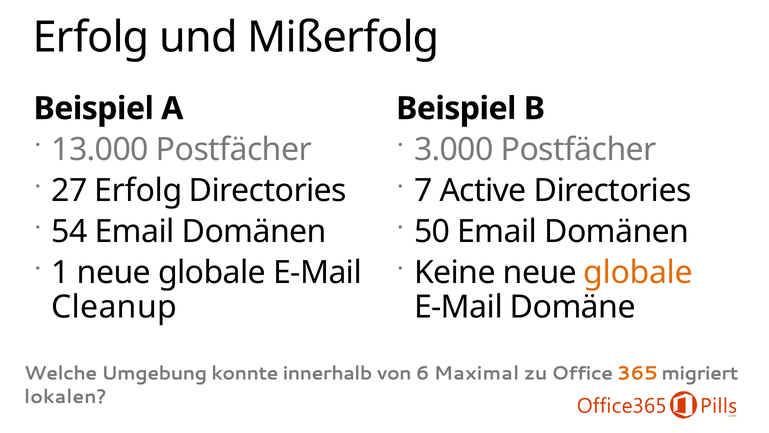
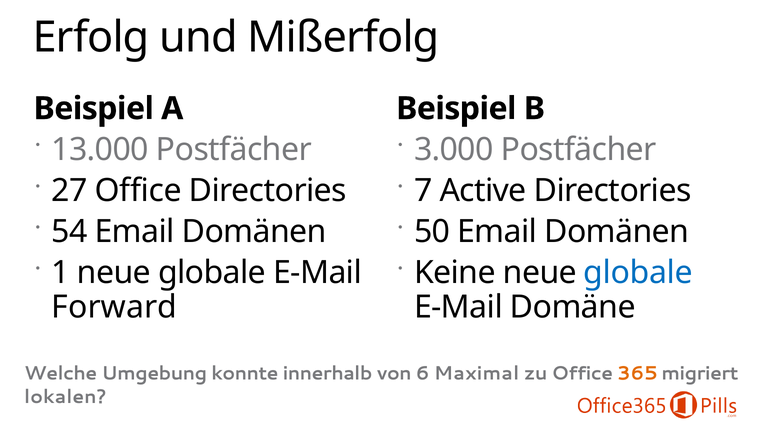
27 Erfolg: Erfolg -> Office (138, 190)
globale colour: orange -> blue (638, 273)
Cleanup: Cleanup -> Forward (114, 307)
